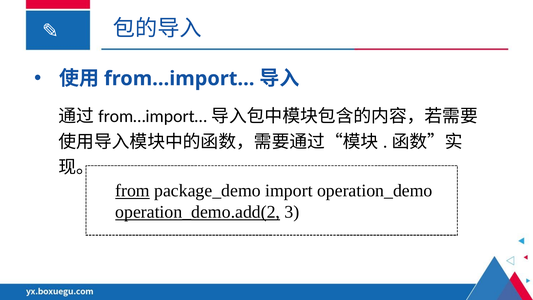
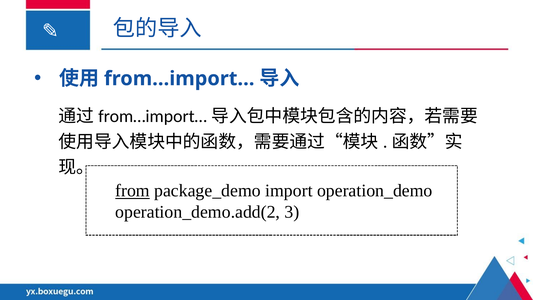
operation_demo.add(2 underline: present -> none (198, 212)
